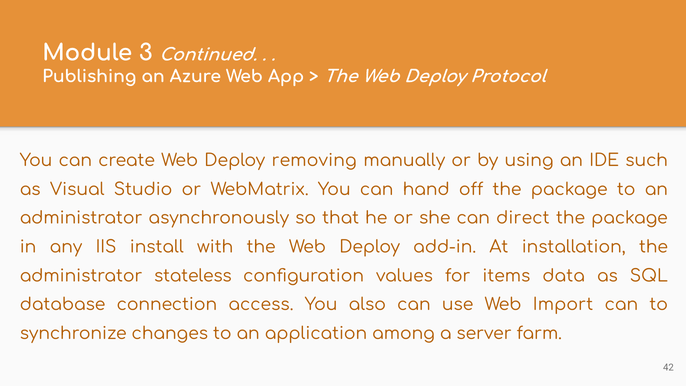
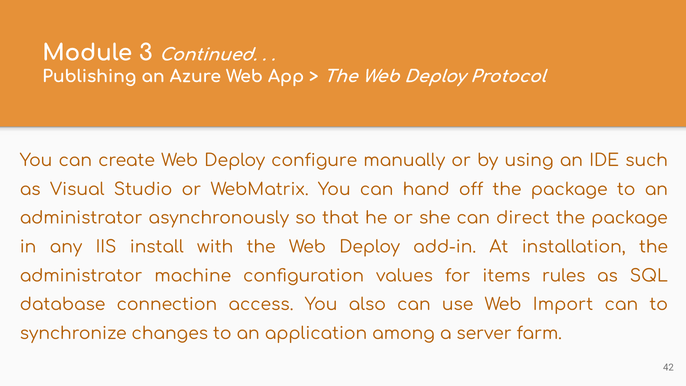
removing: removing -> configure (314, 161)
stateless: stateless -> machine (193, 276)
data: data -> rules (564, 276)
